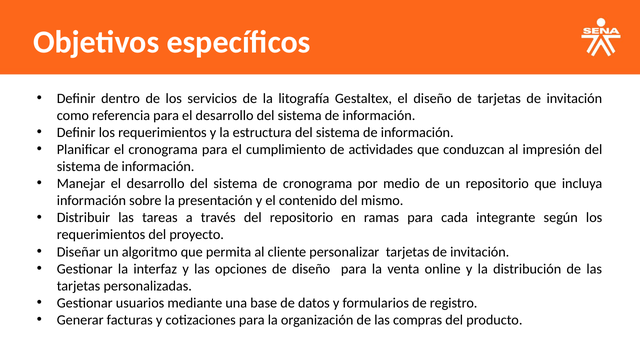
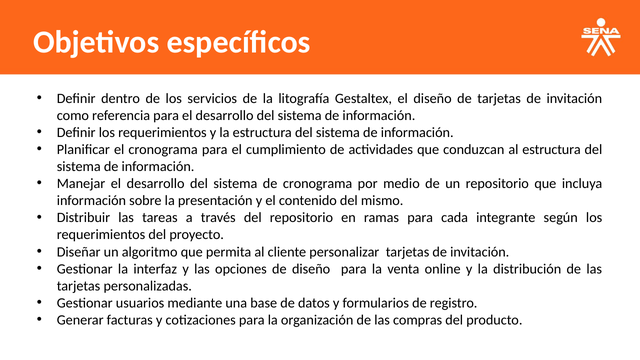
al impresión: impresión -> estructura (552, 150)
